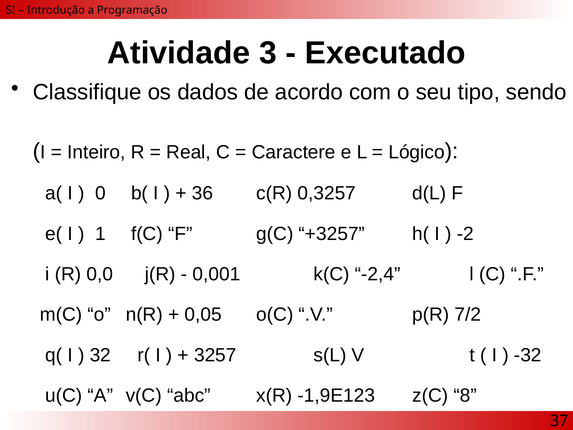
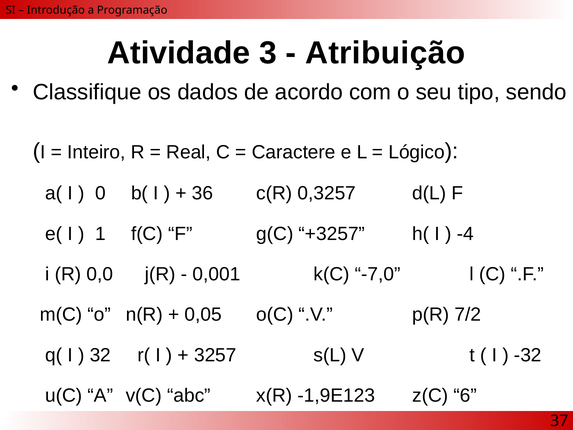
Executado: Executado -> Atribuição (385, 53)
-2: -2 -> -4 (465, 234)
-2,4: -2,4 -> -7,0 (378, 274)
8: 8 -> 6 (465, 395)
